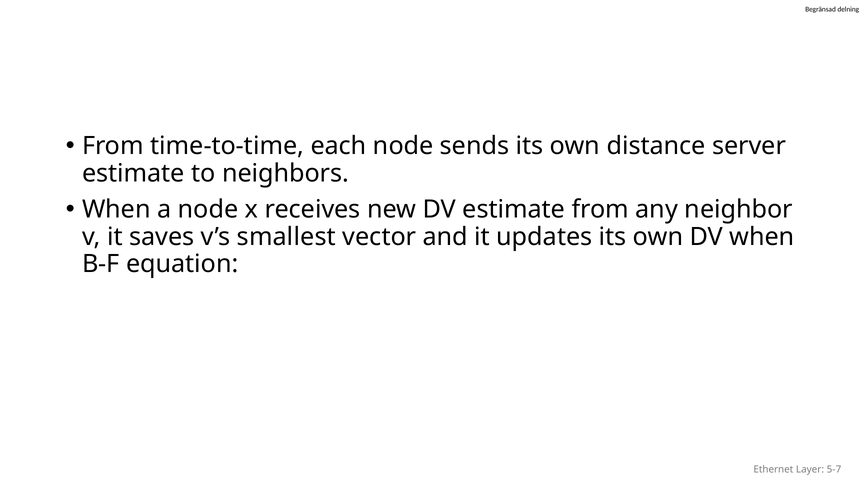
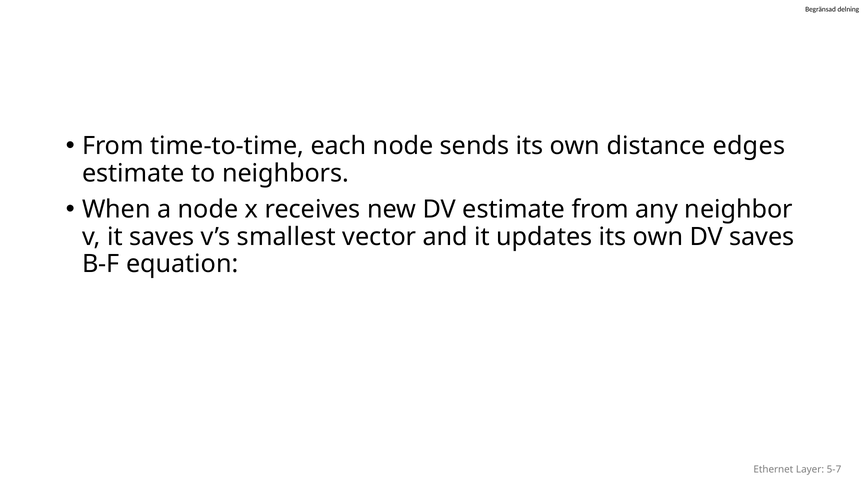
server: server -> edges (749, 146)
DV when: when -> saves (762, 237)
